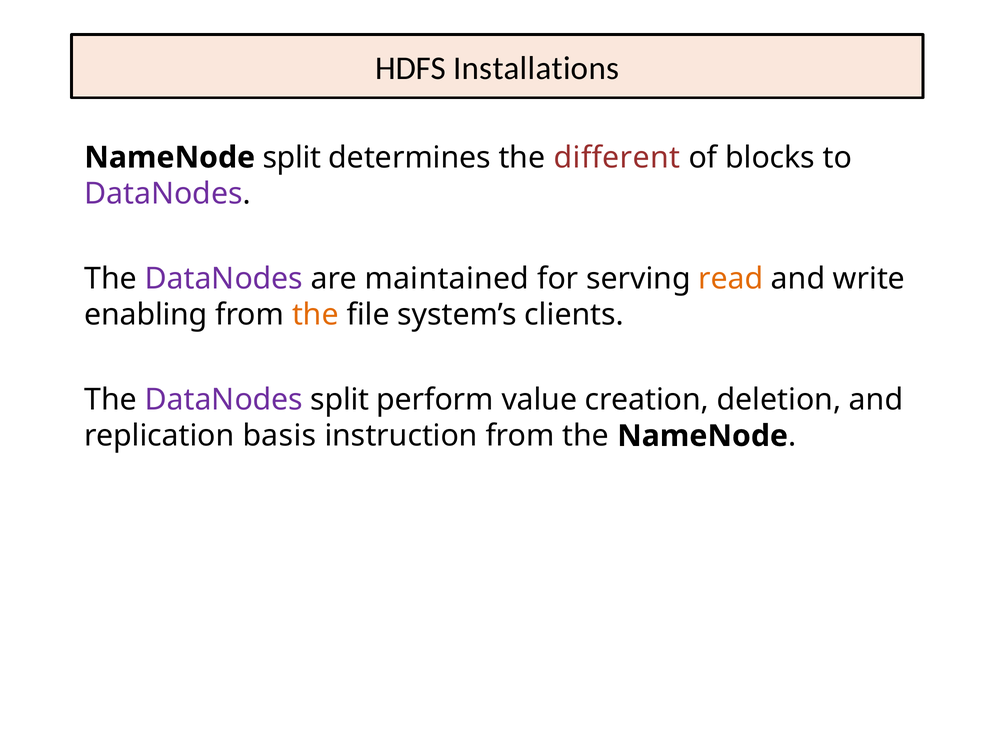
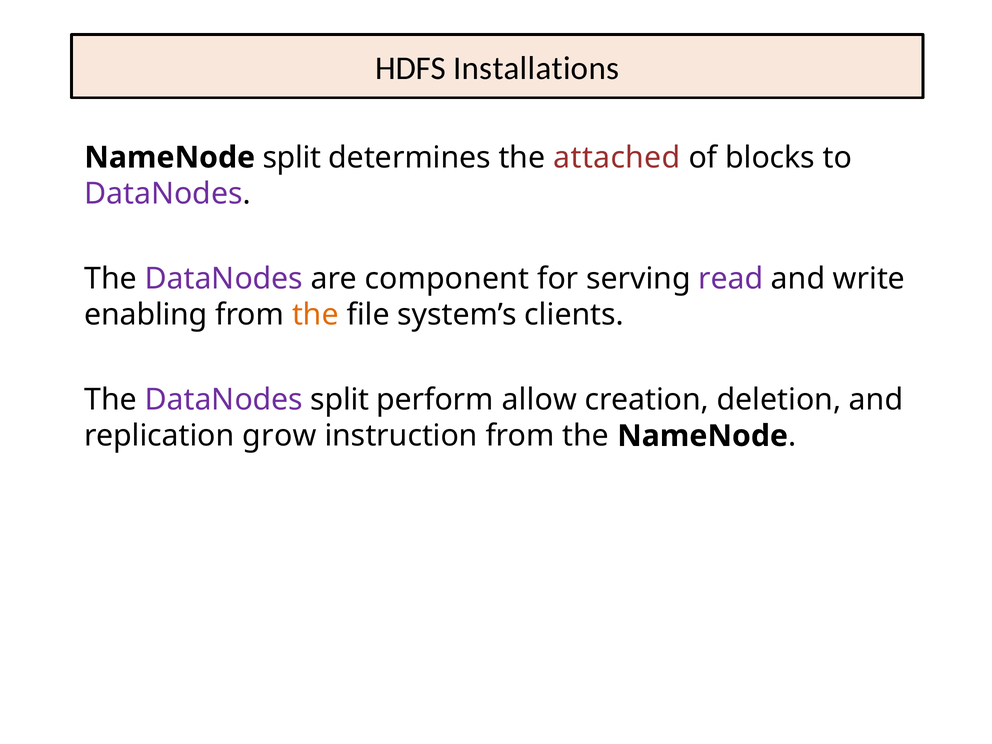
different: different -> attached (617, 158)
maintained: maintained -> component (447, 279)
read colour: orange -> purple (731, 279)
value: value -> allow (539, 400)
basis: basis -> grow (279, 436)
